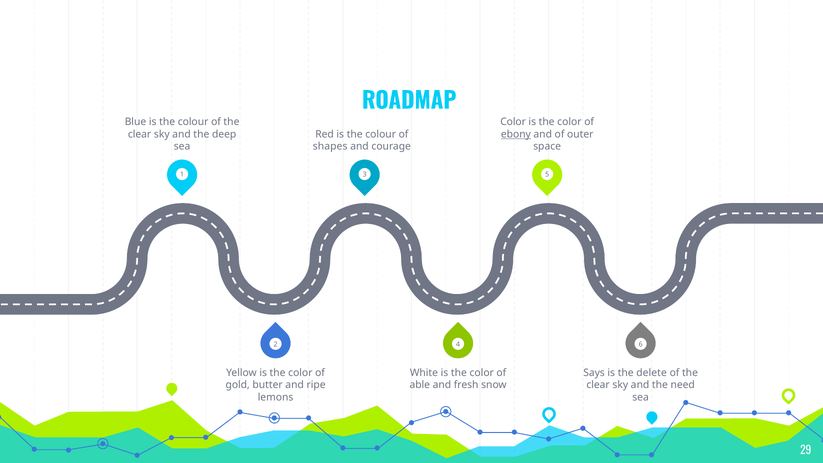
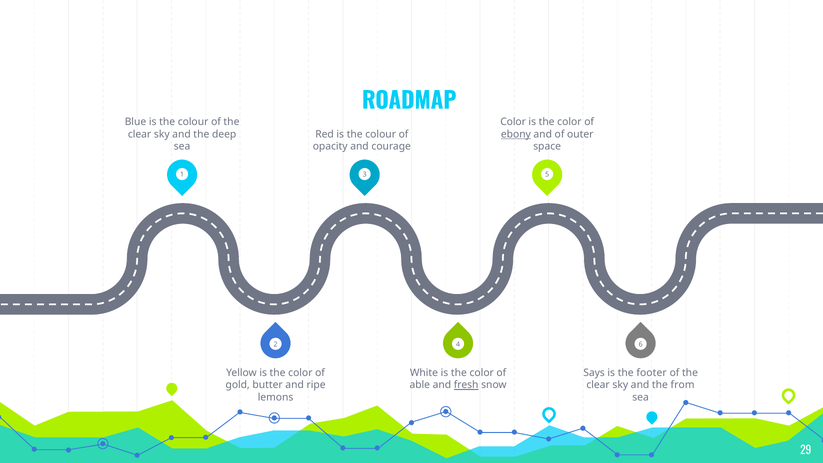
shapes: shapes -> opacity (330, 147)
delete: delete -> footer (652, 373)
fresh underline: none -> present (466, 385)
need: need -> from (683, 385)
